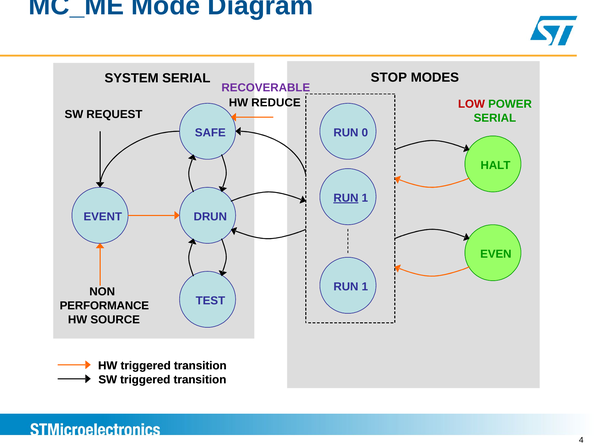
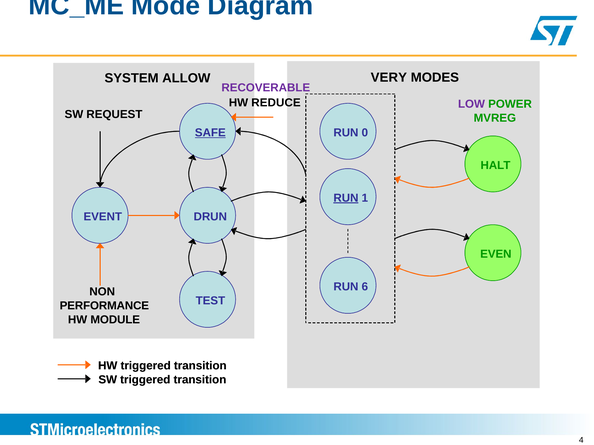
STOP: STOP -> VERY (389, 78)
SYSTEM SERIAL: SERIAL -> ALLOW (186, 78)
LOW colour: red -> purple (471, 104)
SERIAL: SERIAL -> MVREG (495, 118)
SAFE underline: none -> present (210, 133)
1: 1 -> 6 (365, 287)
SOURCE: SOURCE -> MODULE (115, 320)
